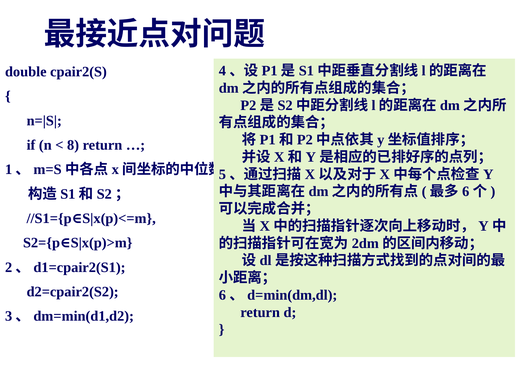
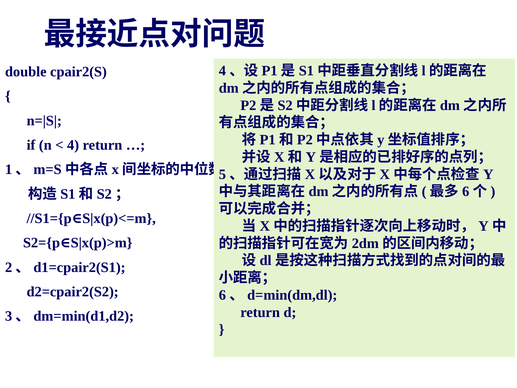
8: 8 -> 4 (73, 145)
